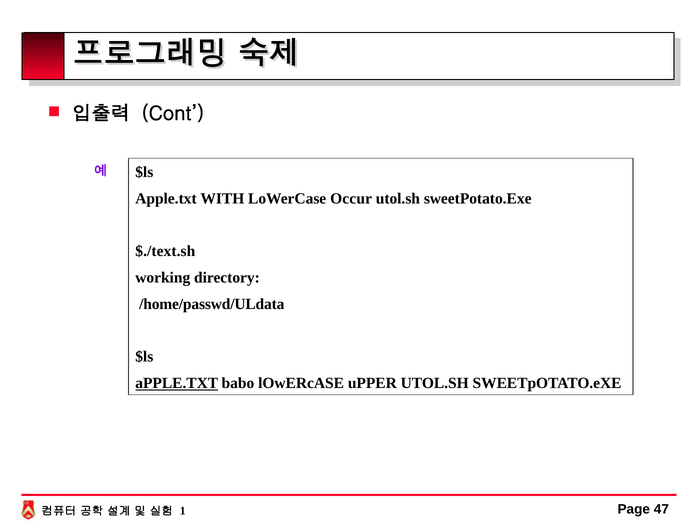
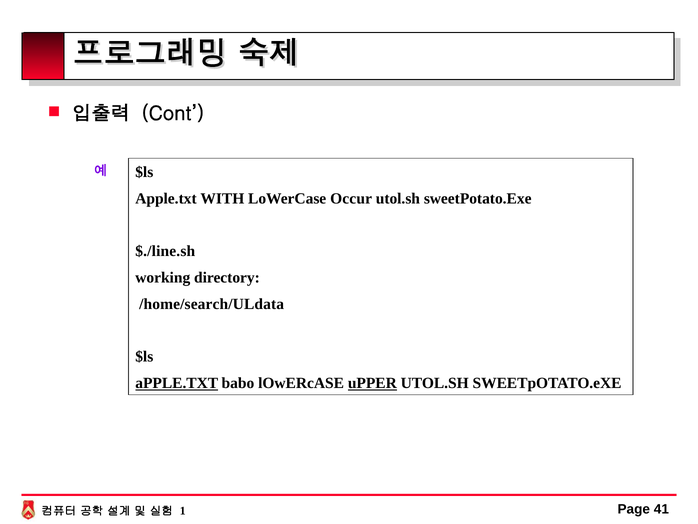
$./text.sh: $./text.sh -> $./line.sh (165, 251)
/home/passwd/ULdata: /home/passwd/ULdata -> /home/search/ULdata (212, 304)
uPPER underline: none -> present (372, 383)
47: 47 -> 41 (661, 509)
